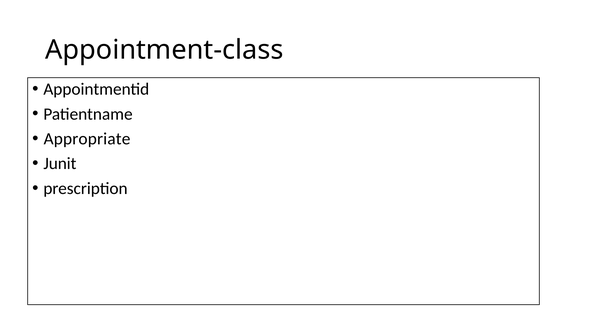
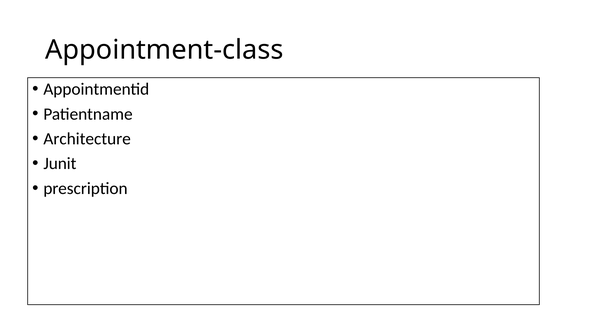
Appropriate: Appropriate -> Architecture (87, 139)
